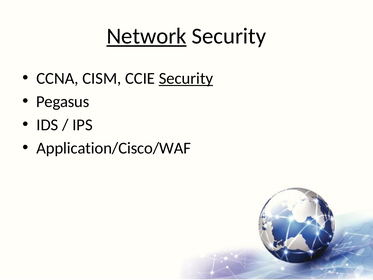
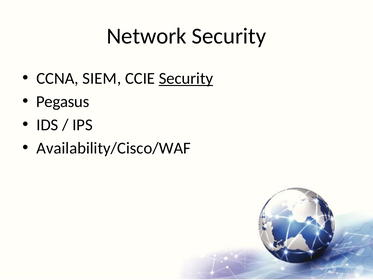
Network underline: present -> none (147, 36)
CISM: CISM -> SIEM (102, 78)
Application/Cisco/WAF: Application/Cisco/WAF -> Availability/Cisco/WAF (114, 148)
